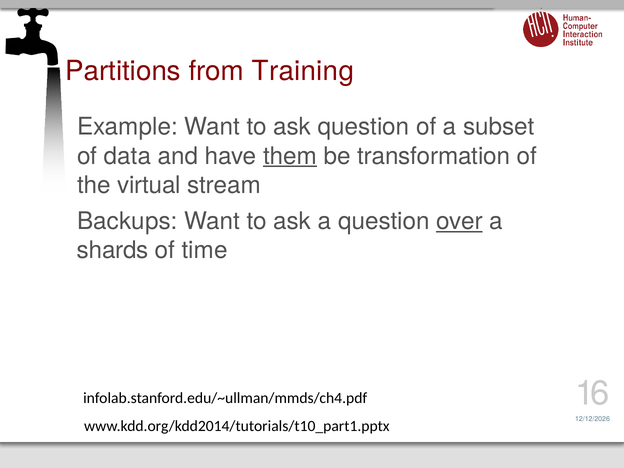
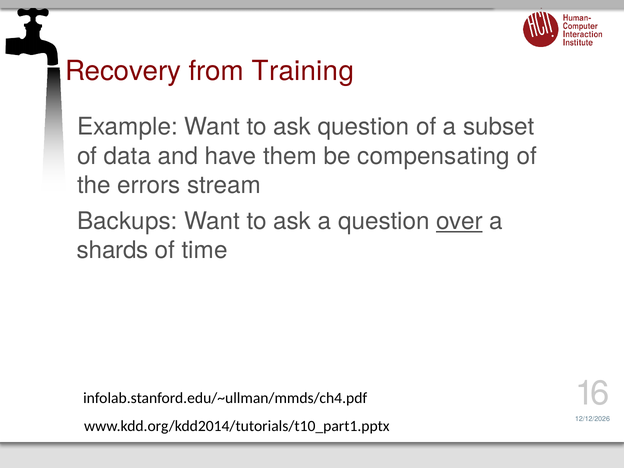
Partitions: Partitions -> Recovery (123, 71)
them underline: present -> none (290, 156)
transformation: transformation -> compensating (434, 156)
virtual: virtual -> errors (149, 185)
